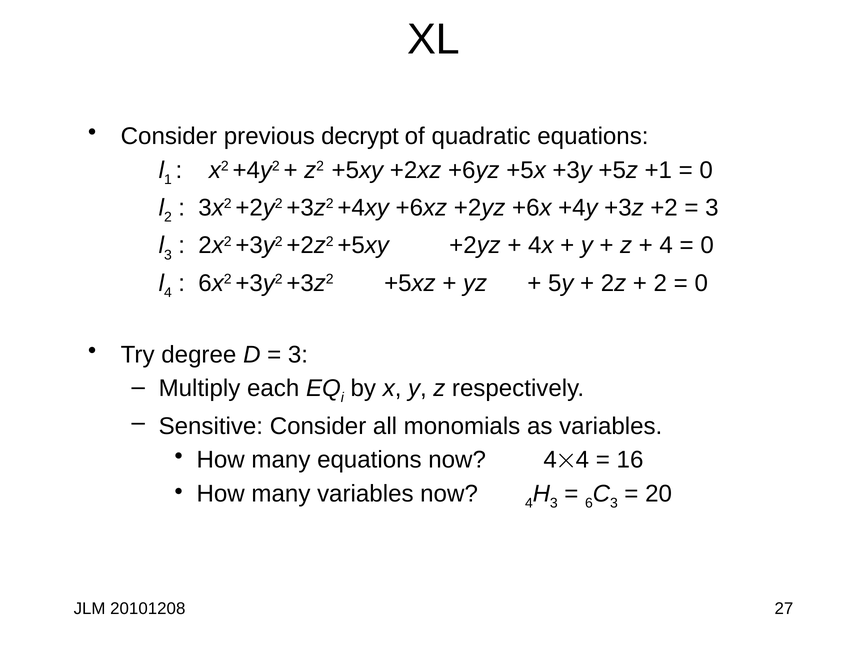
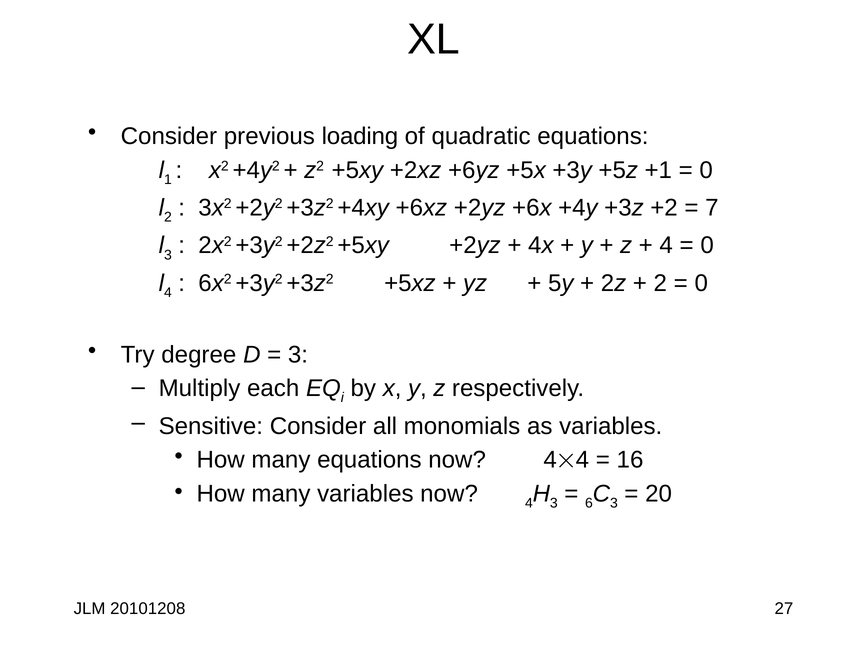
decrypt: decrypt -> loading (360, 136)
3: 3 -> 7 (712, 208)
